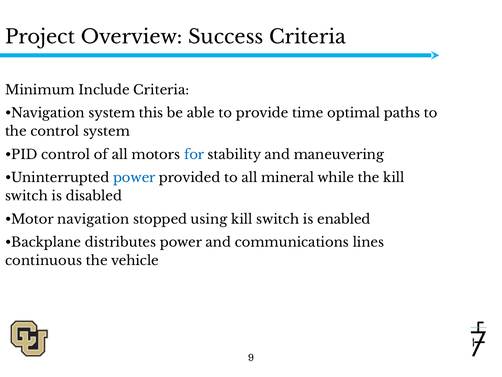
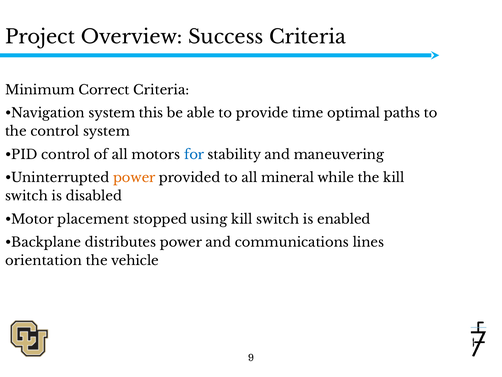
Include: Include -> Correct (104, 90)
power colour: blue -> orange (134, 178)
Motor navigation: navigation -> placement (93, 219)
continuous: continuous -> orientation (44, 260)
